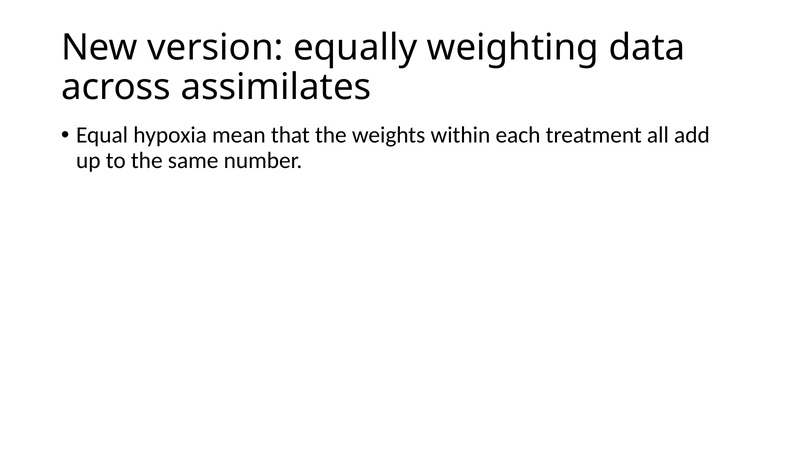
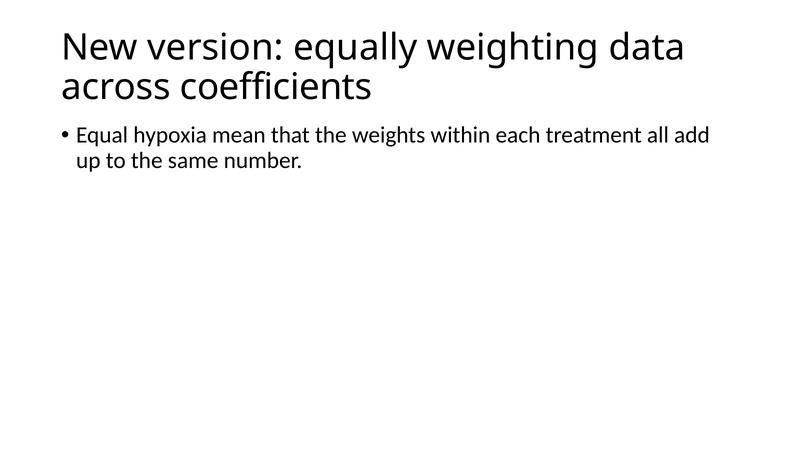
assimilates: assimilates -> coefficients (276, 87)
